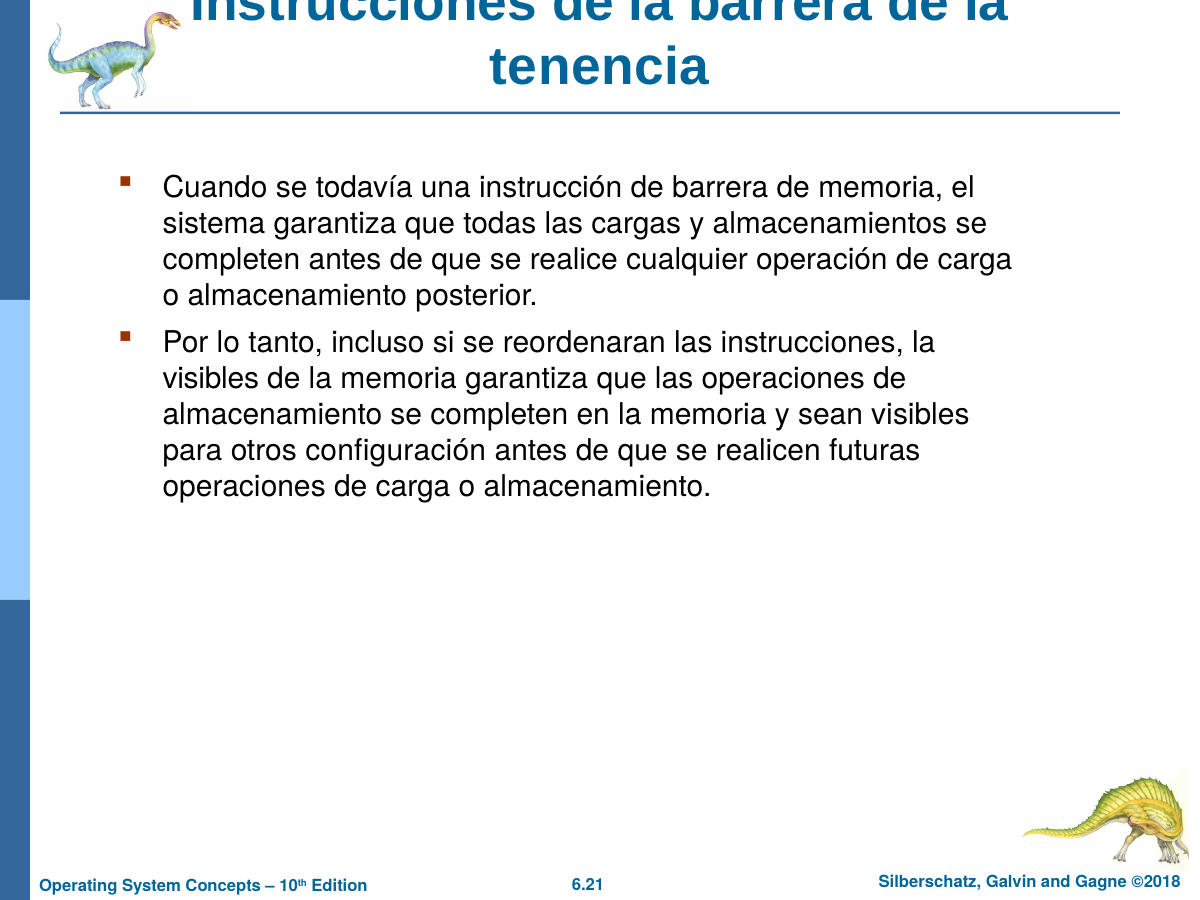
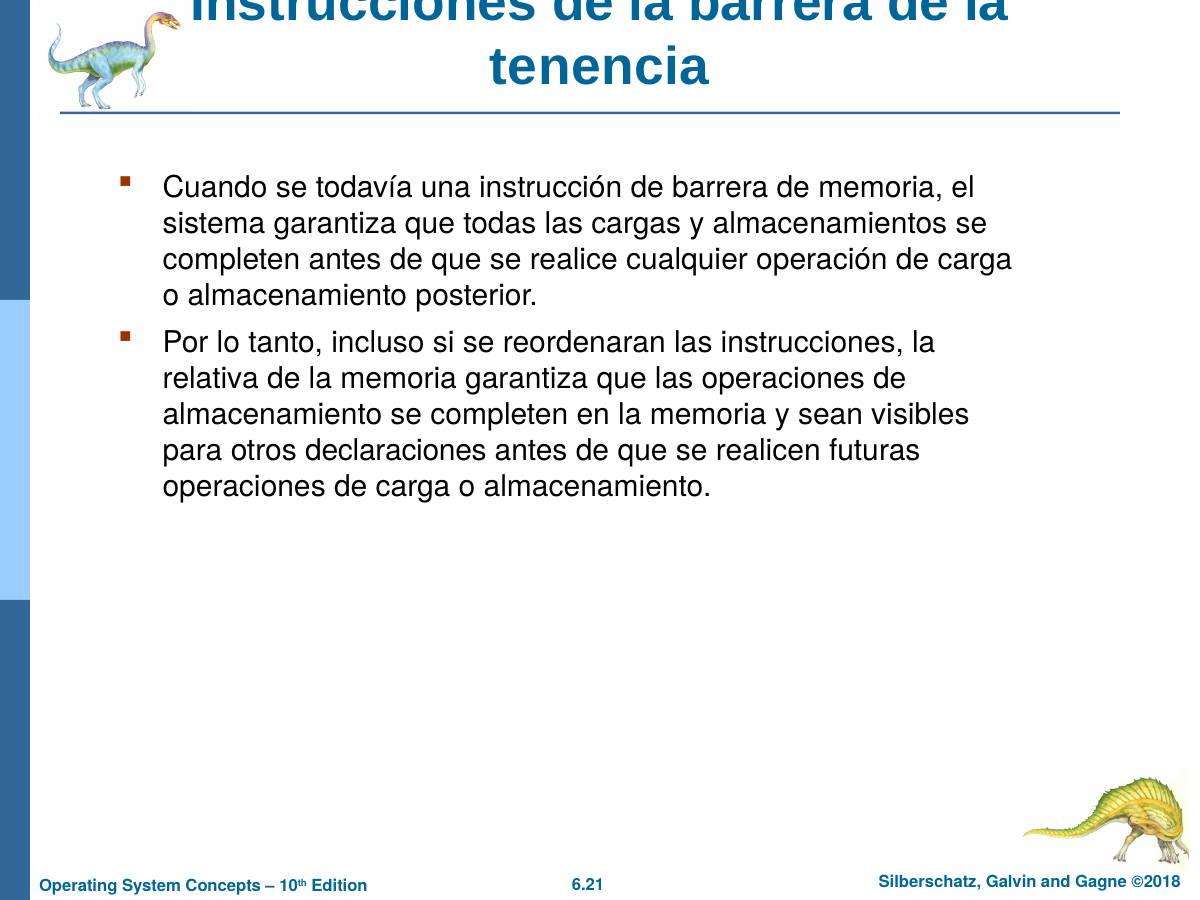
visibles: visibles -> relativa (211, 378)
configuración: configuración -> declaraciones (396, 450)
